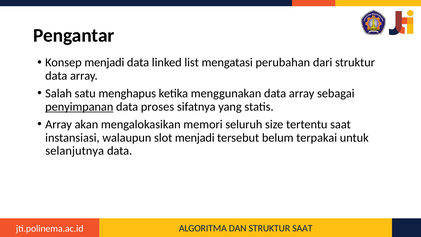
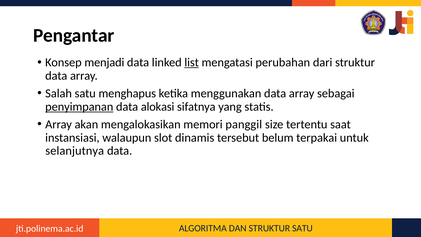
list underline: none -> present (192, 62)
proses: proses -> alokasi (158, 107)
seluruh: seluruh -> panggil (244, 124)
slot menjadi: menjadi -> dinamis (195, 138)
STRUKTUR SAAT: SAAT -> SATU (302, 228)
